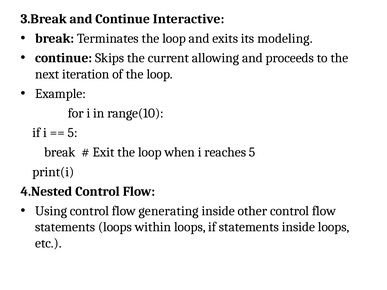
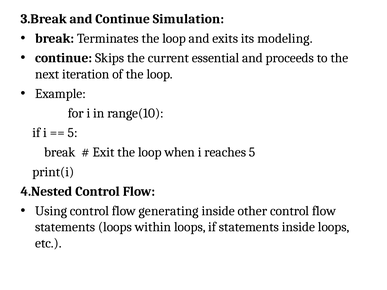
Interactive: Interactive -> Simulation (189, 19)
allowing: allowing -> essential (216, 58)
